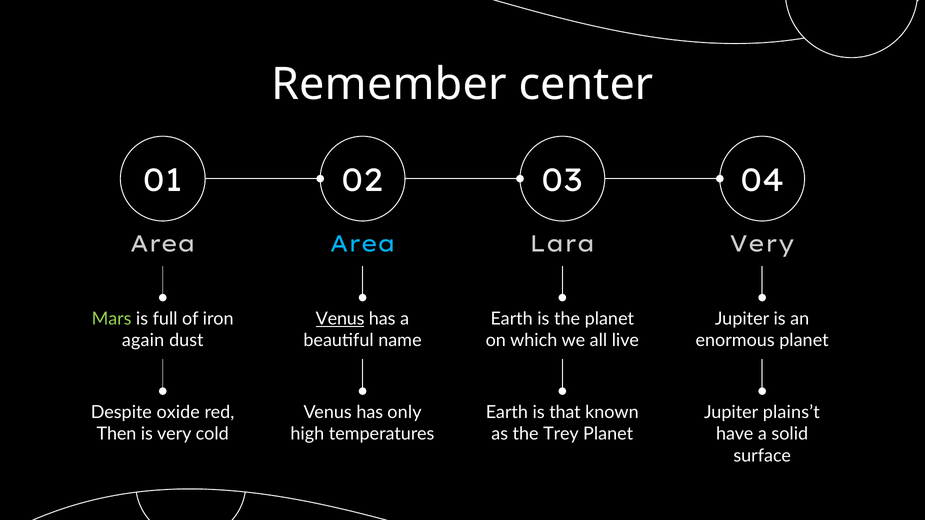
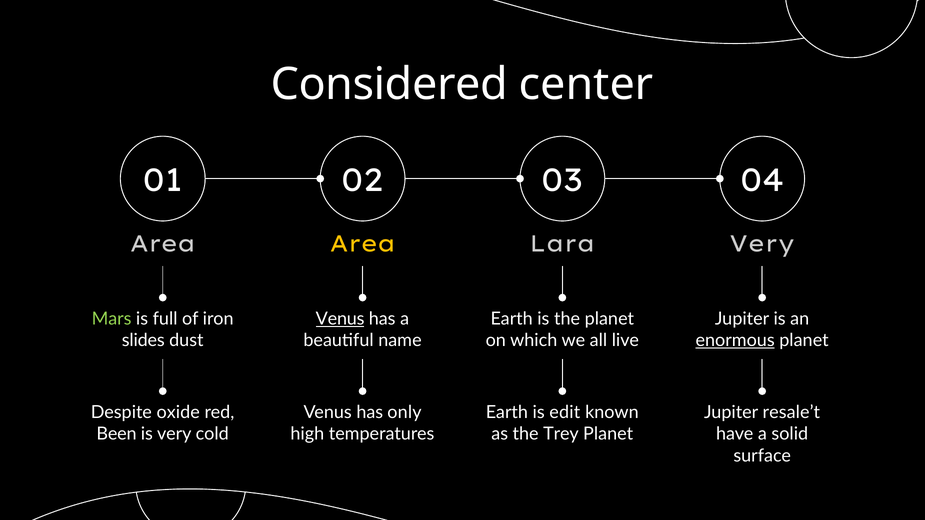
Remember: Remember -> Considered (389, 84)
Area colour: light blue -> yellow (363, 244)
again: again -> slides (143, 341)
enormous underline: none -> present (735, 341)
that: that -> edit (565, 413)
plains’t: plains’t -> resale’t (791, 413)
Then: Then -> Been (117, 434)
